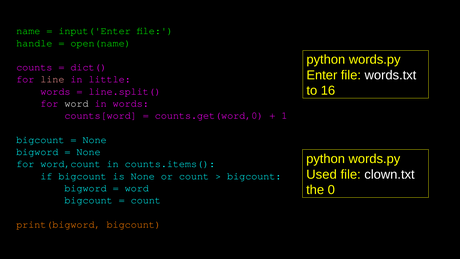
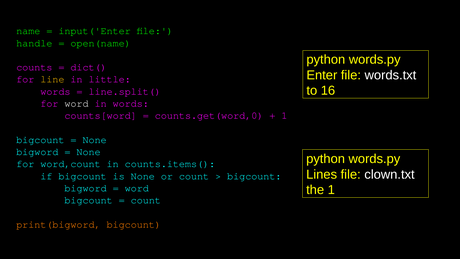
line colour: pink -> yellow (52, 79)
Used: Used -> Lines (322, 174)
the 0: 0 -> 1 (331, 190)
